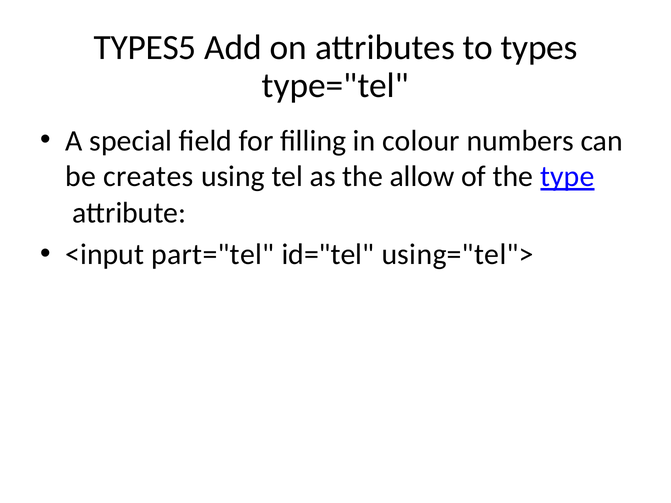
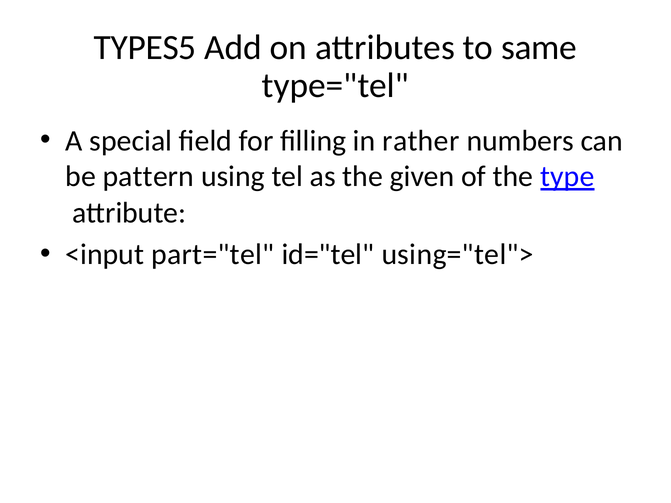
types: types -> same (539, 48)
colour: colour -> rather (421, 141)
creates: creates -> pattern (148, 177)
allow: allow -> given (422, 177)
